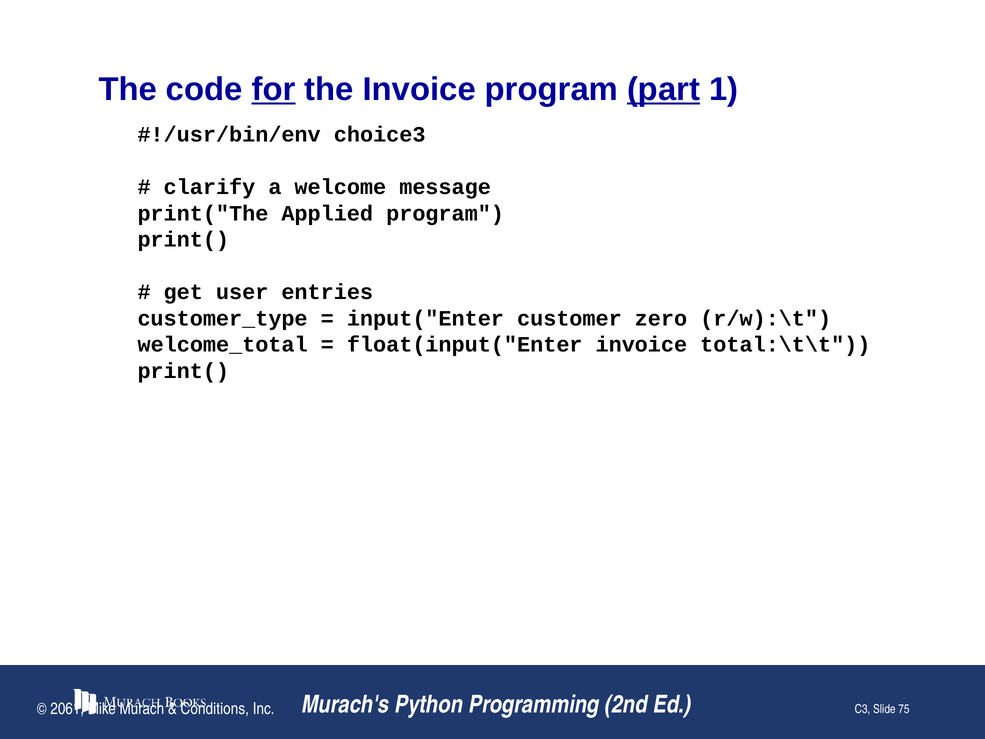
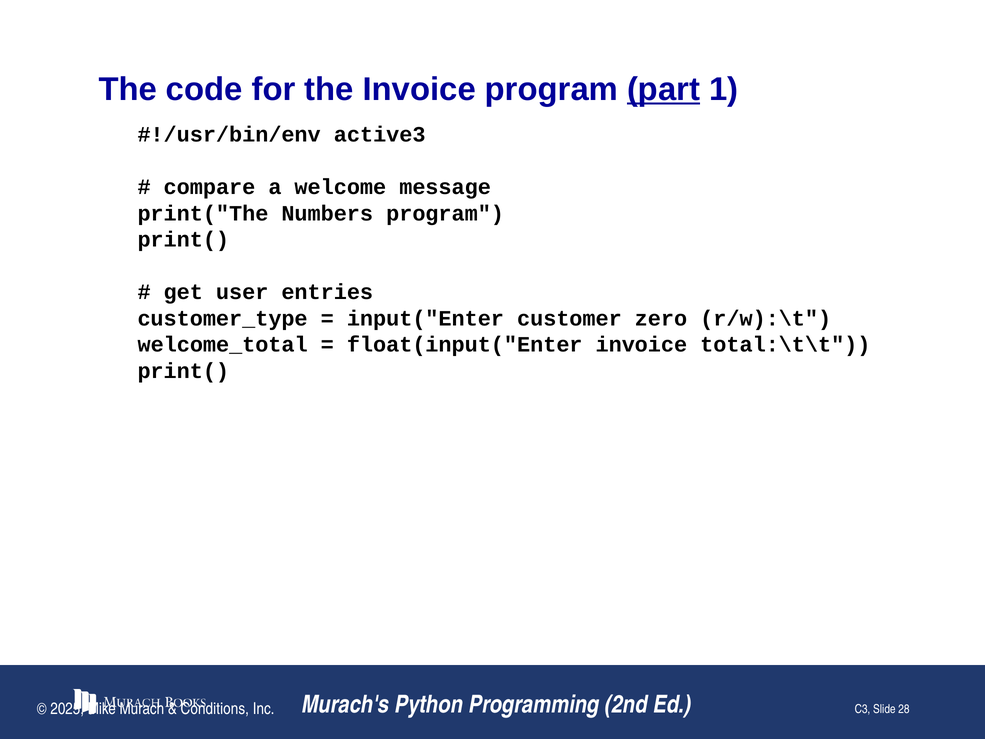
for underline: present -> none (273, 89)
choice3: choice3 -> active3 (380, 134)
clarify: clarify -> compare (209, 187)
Applied: Applied -> Numbers (327, 213)
2061: 2061 -> 2025 (67, 709)
75: 75 -> 28 (904, 709)
